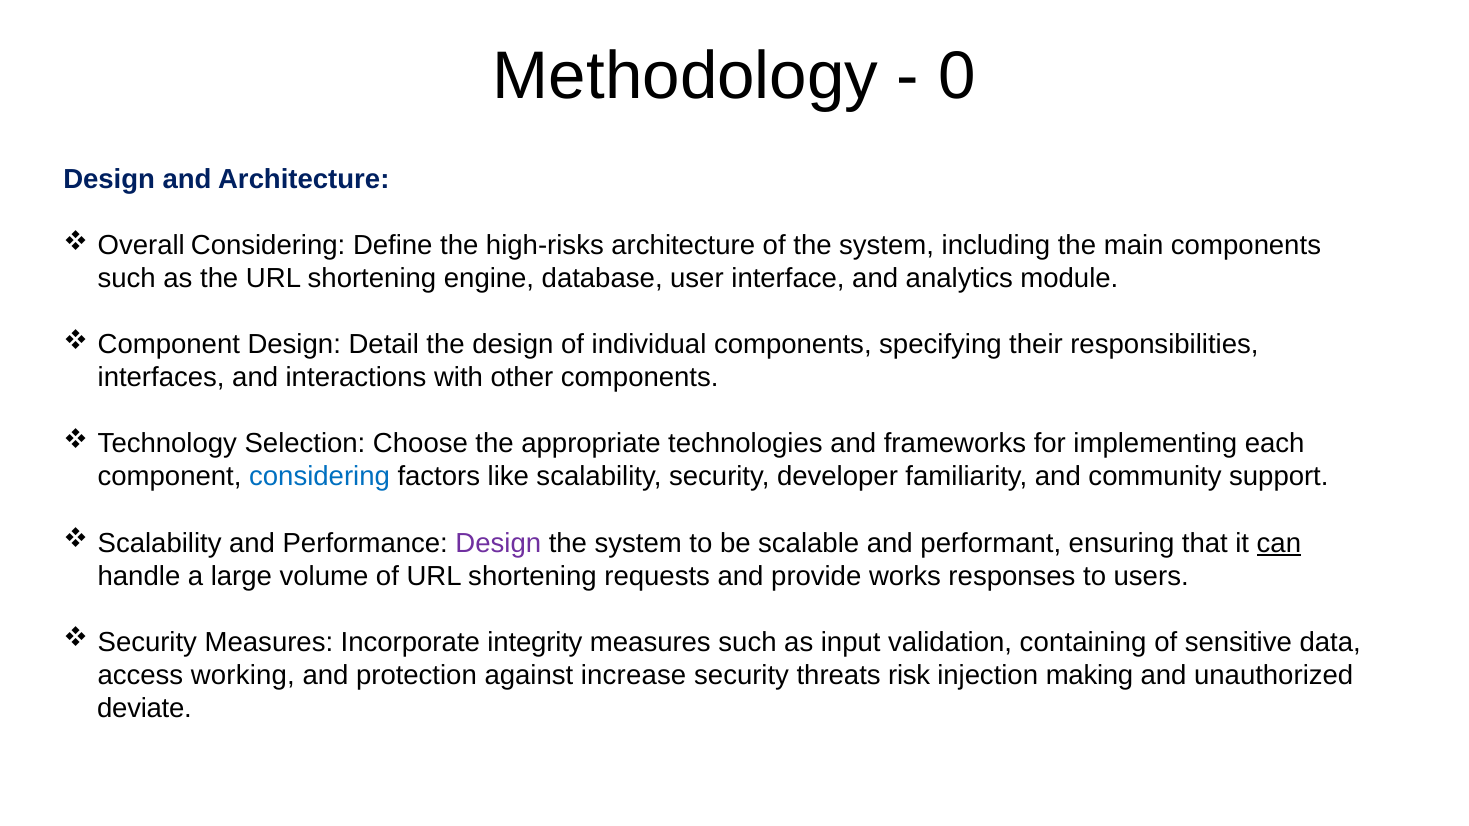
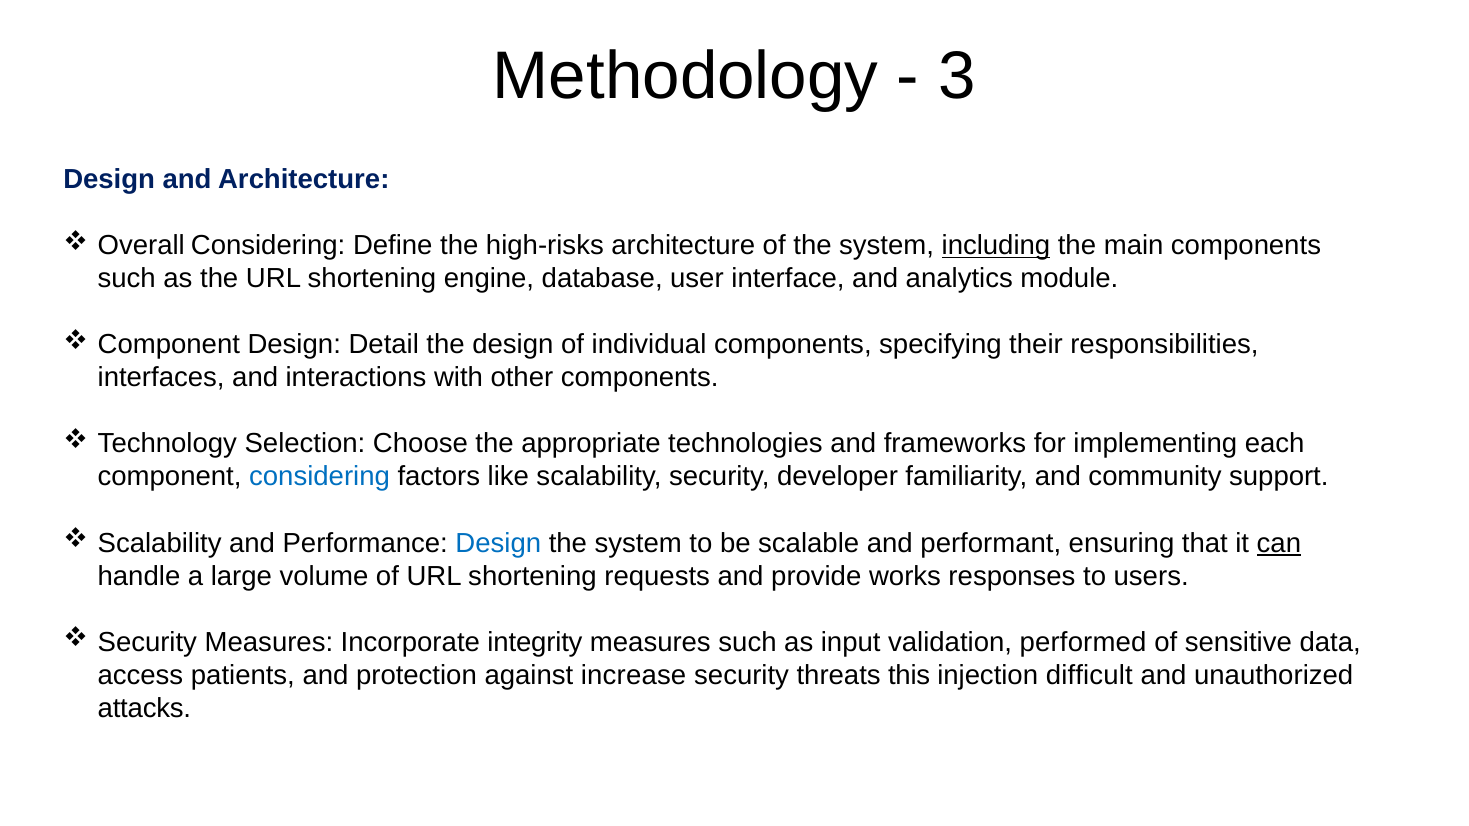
0: 0 -> 3 (957, 77)
including underline: none -> present (996, 246)
Design colour: purple -> blue (498, 543)
containing: containing -> performed (1083, 642)
working: working -> patients (243, 675)
risk: risk -> this (909, 675)
making: making -> difficult (1089, 675)
deviate: deviate -> attacks (144, 708)
